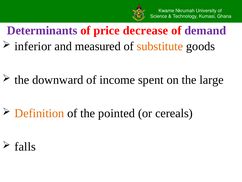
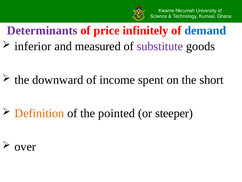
decrease: decrease -> infinitely (146, 31)
demand colour: purple -> blue (205, 31)
substitute colour: orange -> purple (160, 46)
large: large -> short (212, 80)
cereals: cereals -> steeper (174, 113)
falls: falls -> over (25, 146)
